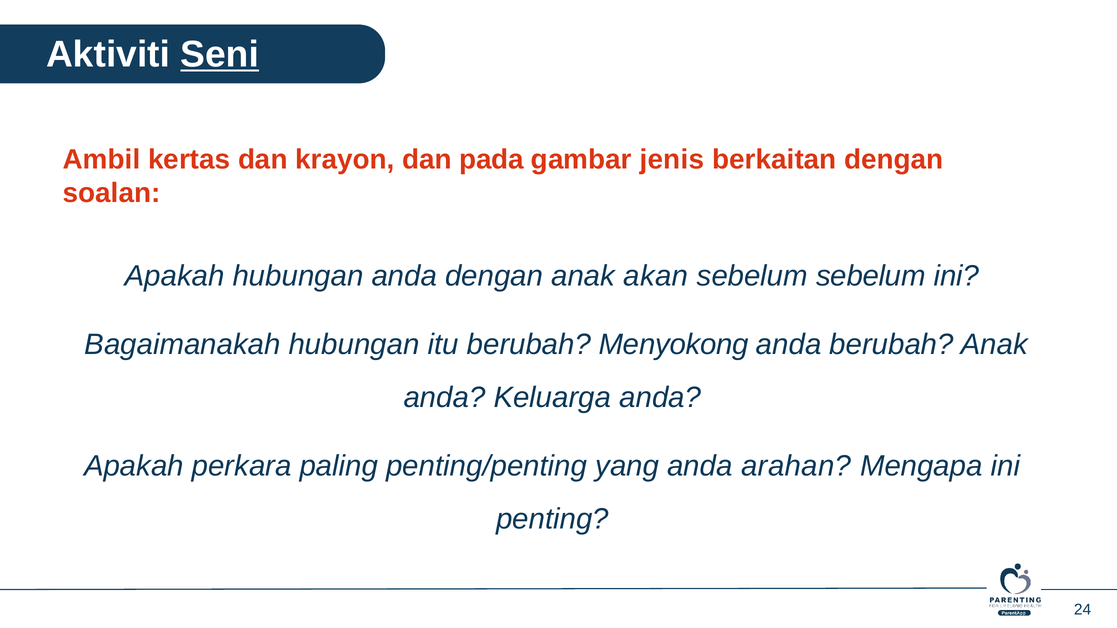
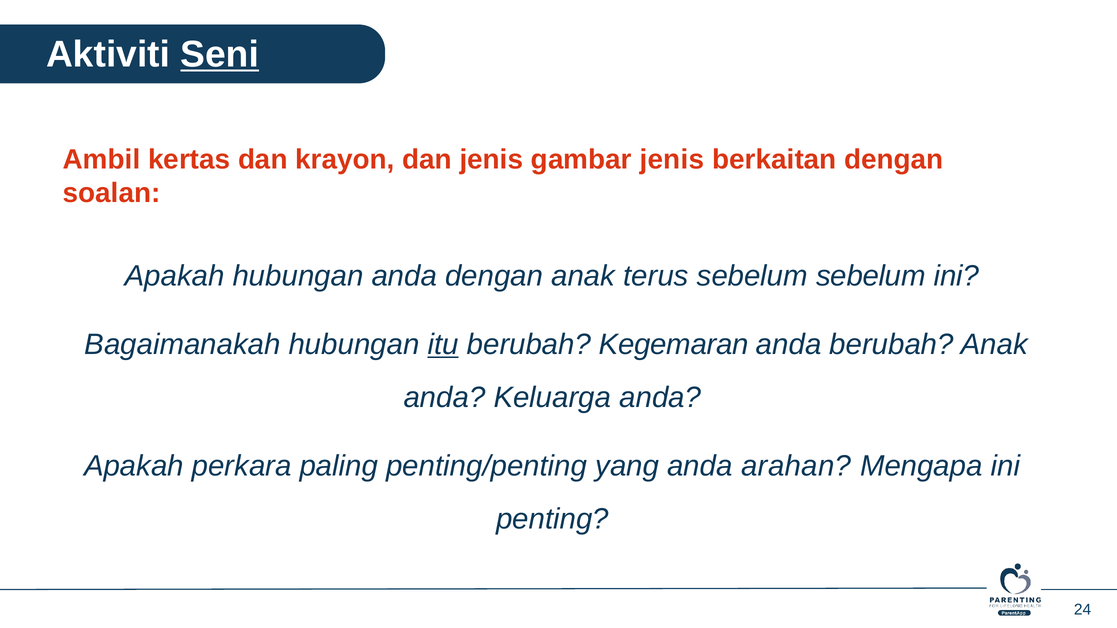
dan pada: pada -> jenis (491, 160)
akan: akan -> terus (656, 276)
itu underline: none -> present (443, 345)
Menyokong: Menyokong -> Kegemaran (674, 345)
